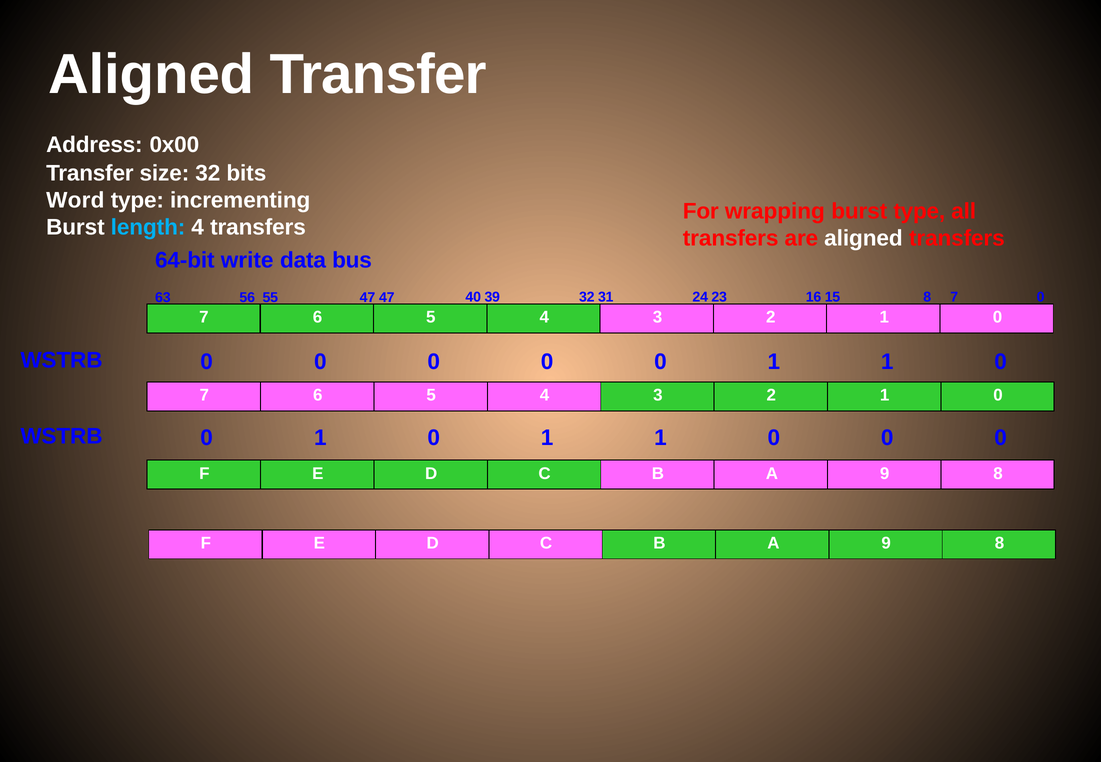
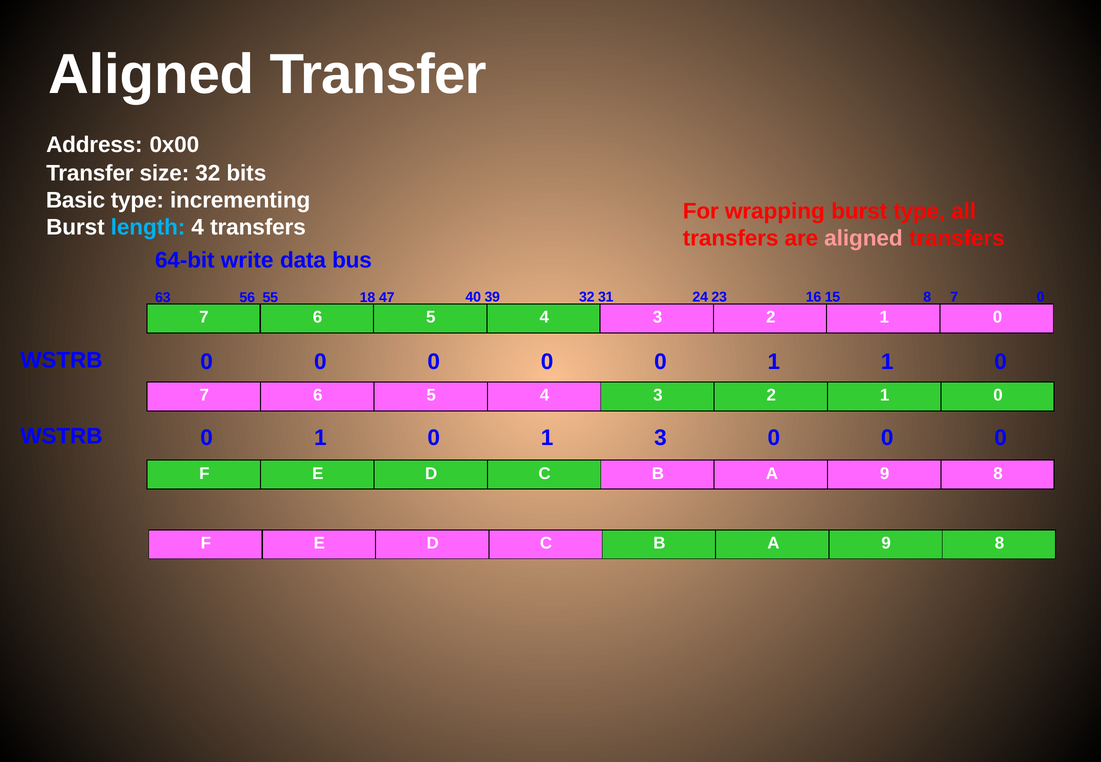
Word: Word -> Basic (76, 201)
aligned colour: white -> pink (863, 238)
55 47: 47 -> 18 (368, 297)
1 0 1 1: 1 -> 3 (660, 438)
